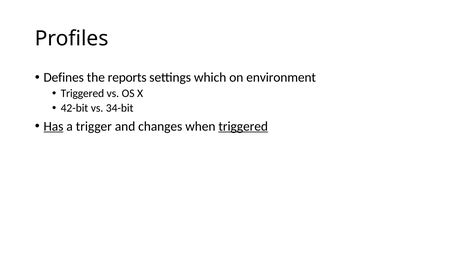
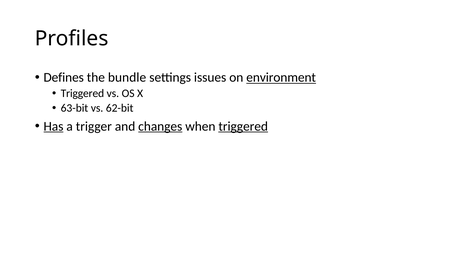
reports: reports -> bundle (127, 77)
which: which -> issues (210, 77)
environment underline: none -> present (281, 77)
42-bit: 42-bit -> 63-bit (74, 108)
34-bit: 34-bit -> 62-bit (120, 108)
changes underline: none -> present (160, 126)
